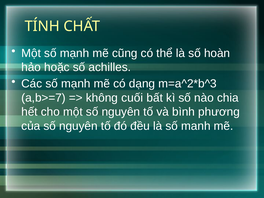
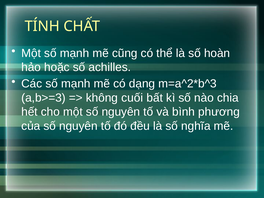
a,b>=7: a,b>=7 -> a,b>=3 (44, 98)
manh: manh -> nghĩa (196, 126)
